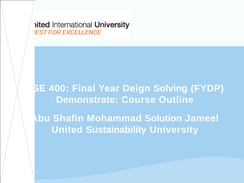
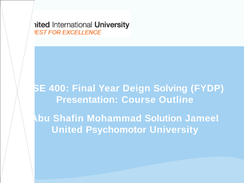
Demonstrate: Demonstrate -> Presentation (87, 100)
Sustainability: Sustainability -> Psychomotor (116, 130)
